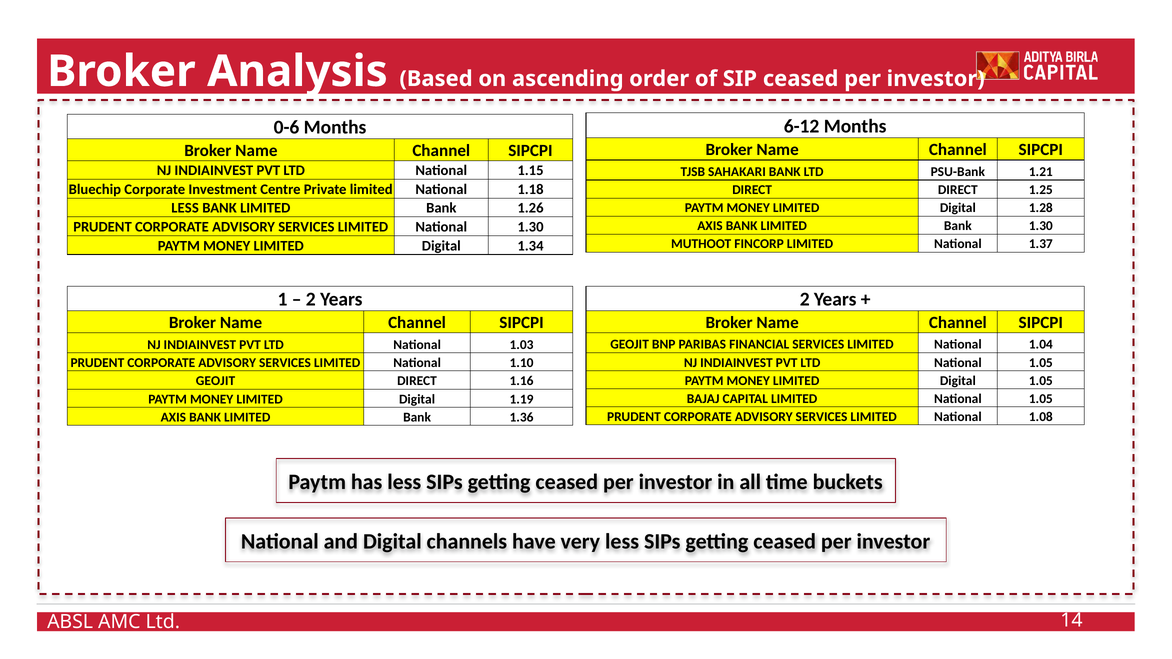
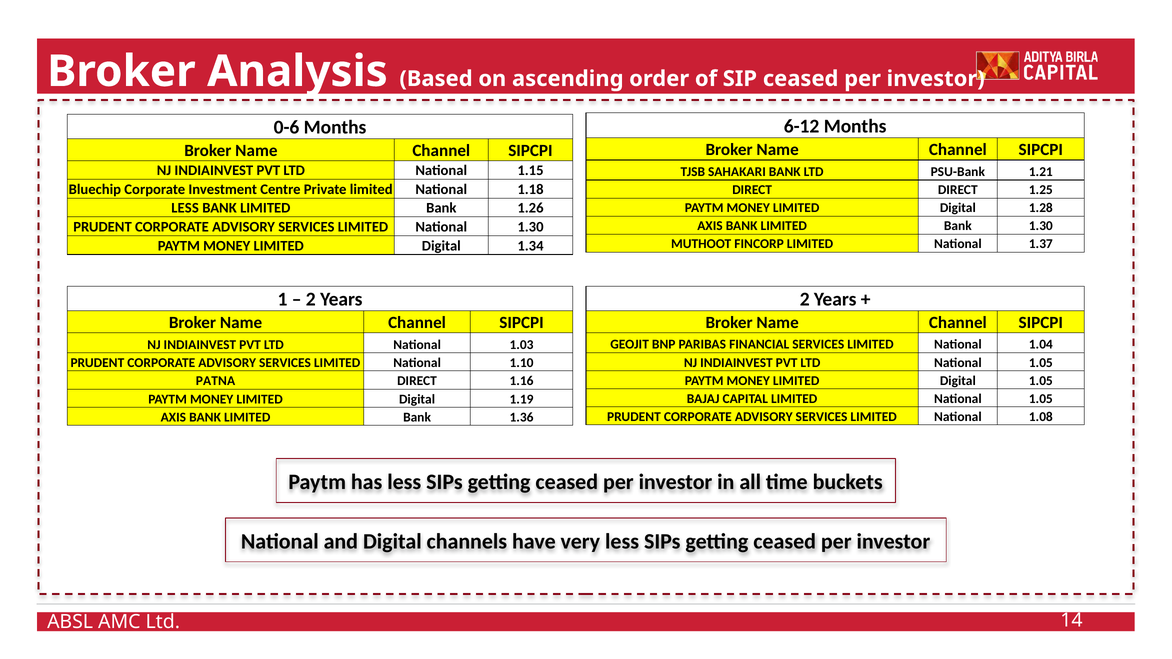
GEOJIT: GEOJIT -> PATNA (216, 381)
